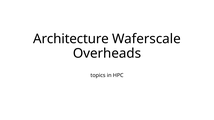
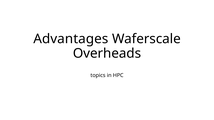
Architecture: Architecture -> Advantages (71, 39)
